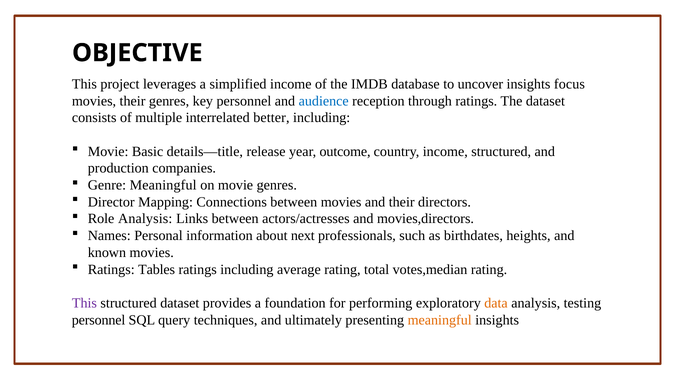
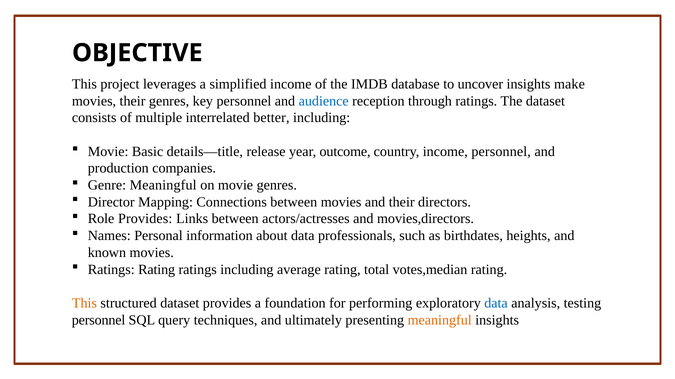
focus: focus -> make (569, 84)
income structured: structured -> personnel (501, 152)
Role Analysis: Analysis -> Provides (145, 219)
about next: next -> data (303, 236)
Ratings Tables: Tables -> Rating (157, 270)
This colour: purple -> orange (84, 304)
data colour: orange -> blue (496, 304)
